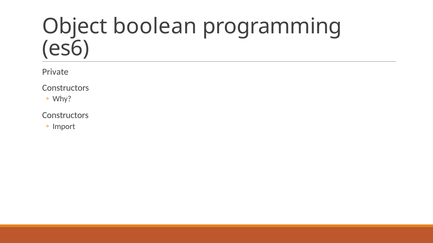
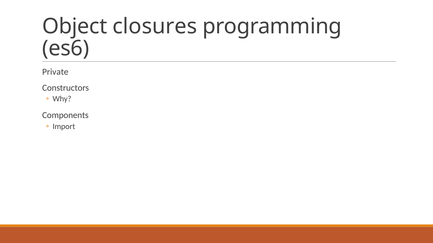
boolean: boolean -> closures (155, 26)
Constructors: Constructors -> Components (65, 116)
